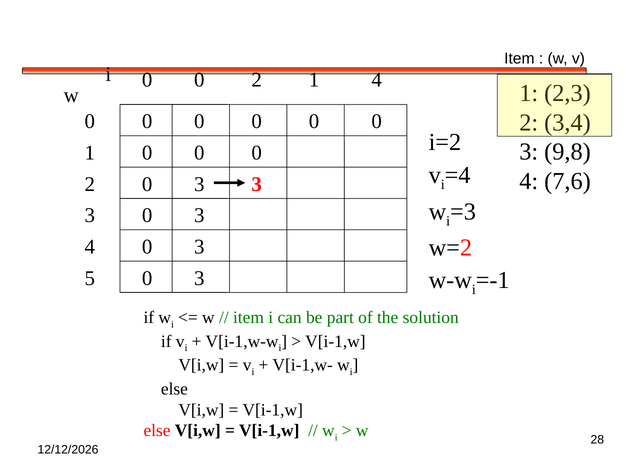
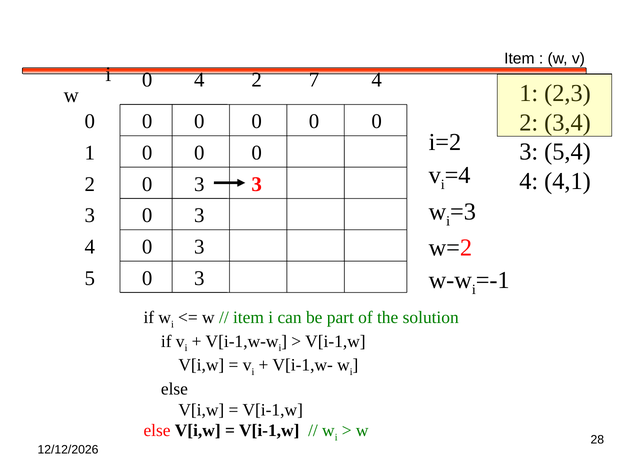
i 0 0: 0 -> 4 (199, 80)
2 1: 1 -> 7 (314, 80)
9,8: 9,8 -> 5,4 (568, 152)
7,6: 7,6 -> 4,1 (568, 181)
